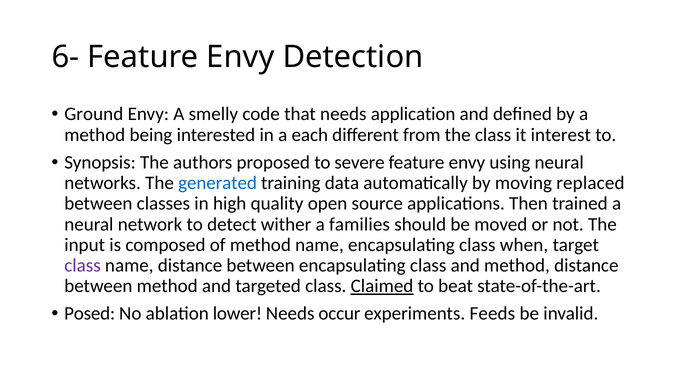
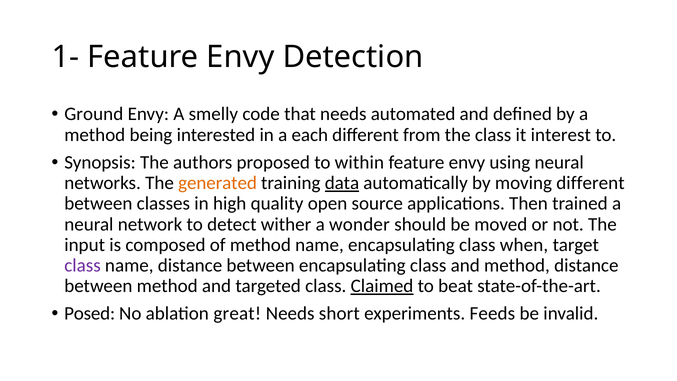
6-: 6- -> 1- (65, 57)
application: application -> automated (413, 114)
severe: severe -> within (359, 162)
generated colour: blue -> orange (218, 183)
data underline: none -> present (342, 183)
moving replaced: replaced -> different (590, 183)
families: families -> wonder (359, 224)
lower: lower -> great (237, 314)
occur: occur -> short (339, 314)
